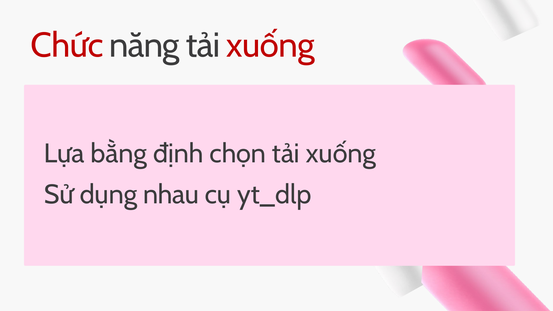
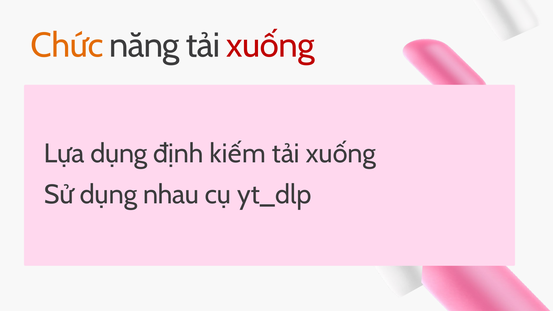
Chức colour: red -> orange (67, 46)
Lựa bằng: bằng -> dụng (119, 154)
chọn: chọn -> kiếm (238, 154)
